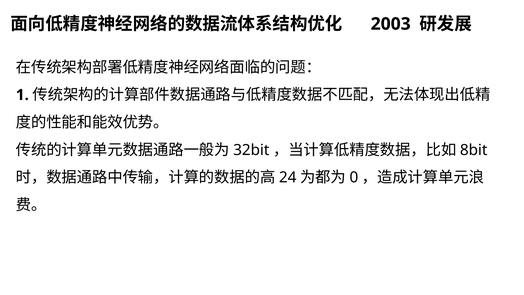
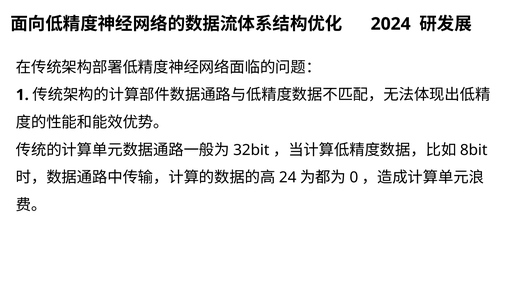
2003: 2003 -> 2024 (391, 24)
